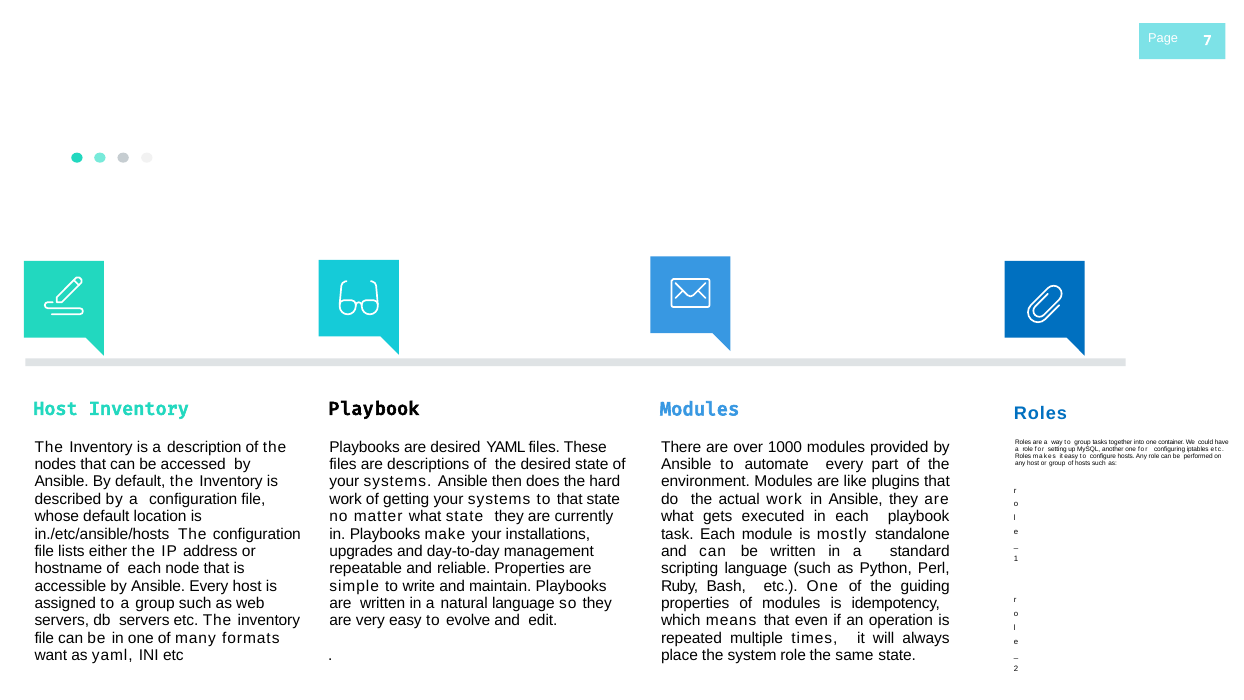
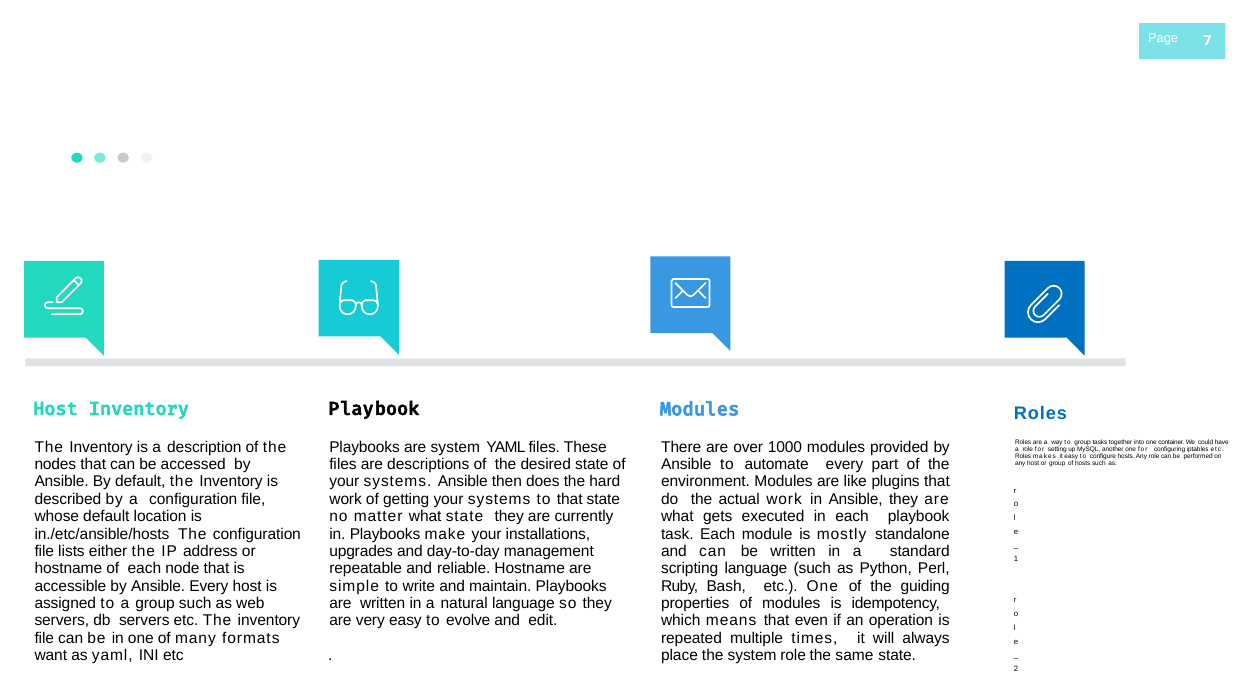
are desired: desired -> system (455, 447)
reliable Properties: Properties -> Hostname (530, 568)
